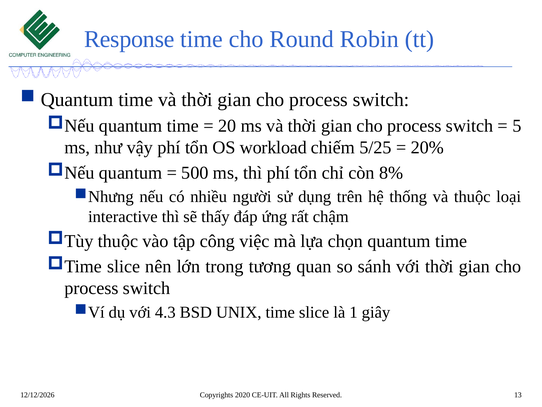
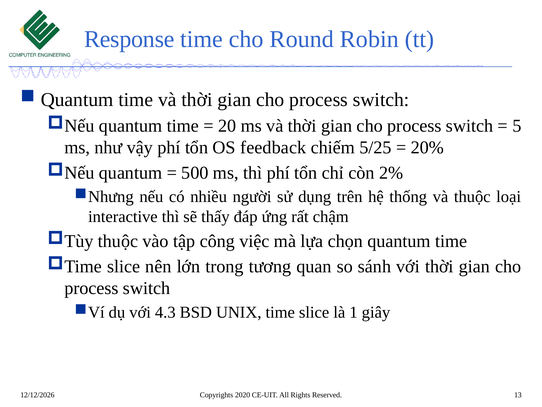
workload: workload -> feedback (273, 147)
8%: 8% -> 2% (391, 173)
